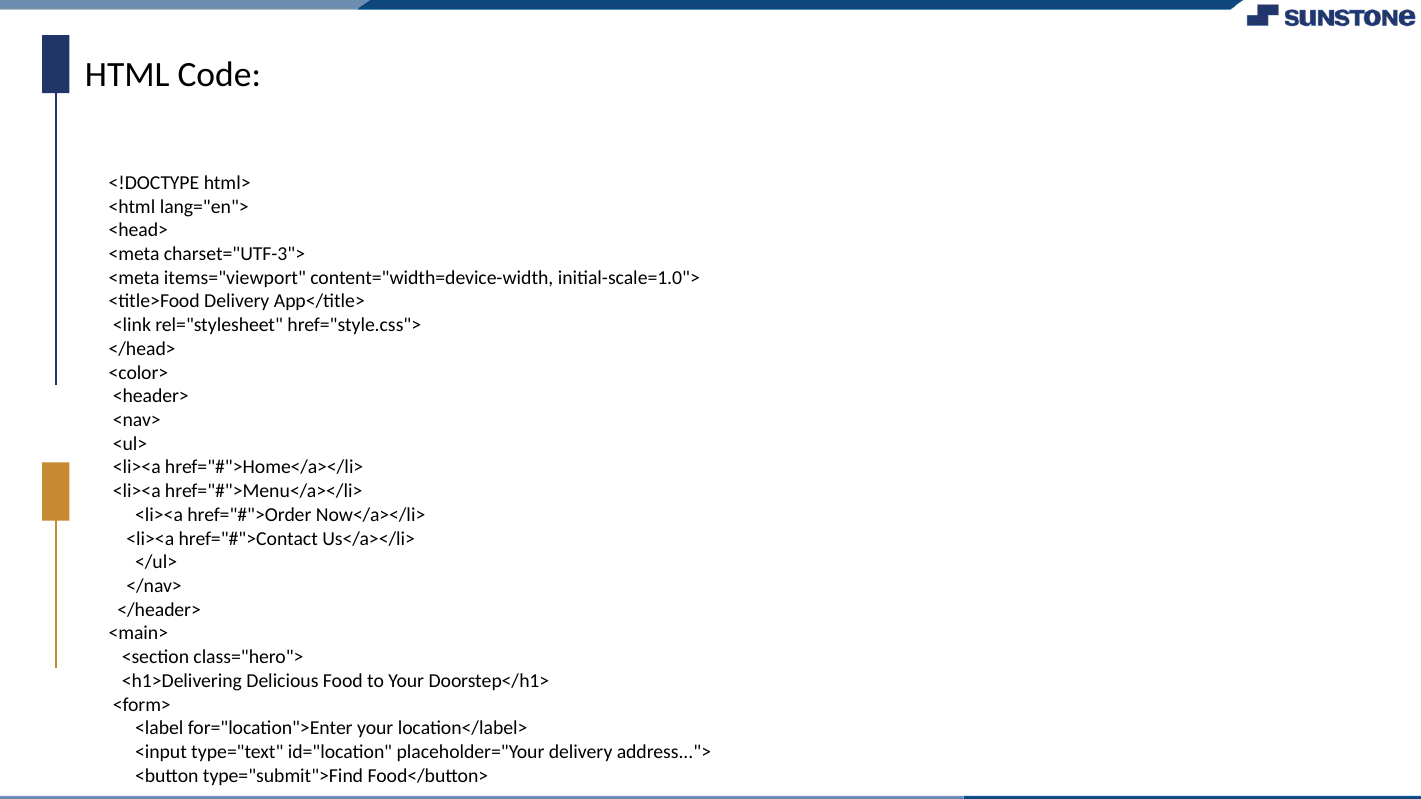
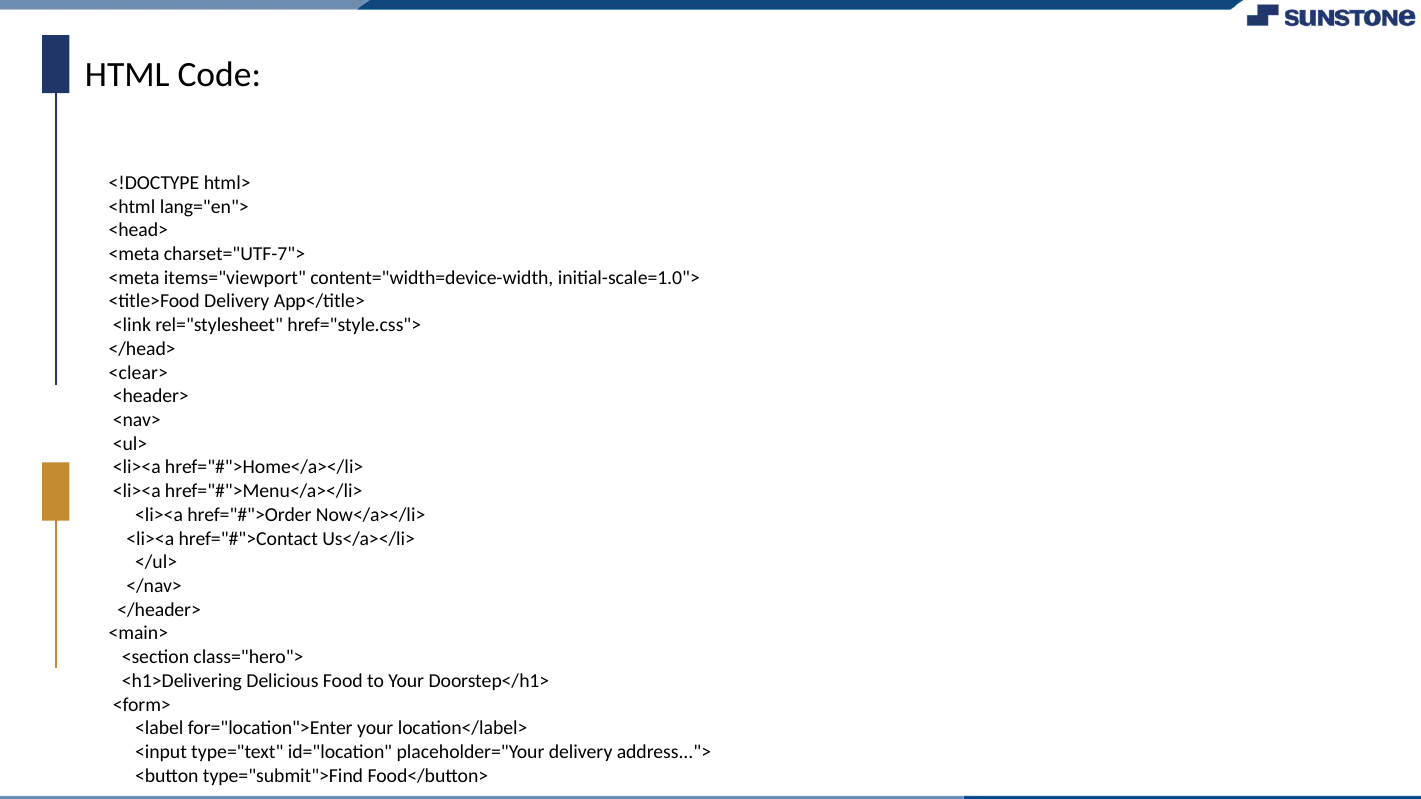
charset="UTF-3">: charset="UTF-3"> -> charset="UTF-7"> (234, 254)
<color>: <color> -> <clear> (138, 373)
